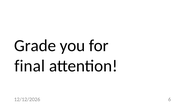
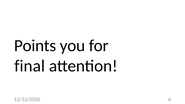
Grade: Grade -> Points (35, 46)
